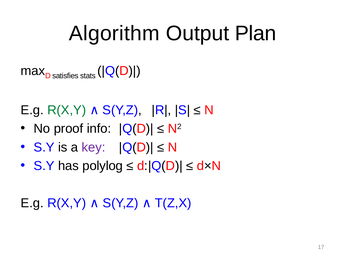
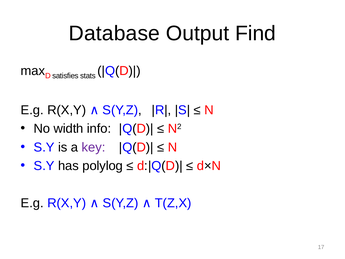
Algorithm: Algorithm -> Database (114, 33)
Plan: Plan -> Find (255, 33)
R(X,Y colour: green -> black (67, 110)
proof: proof -> width (69, 129)
